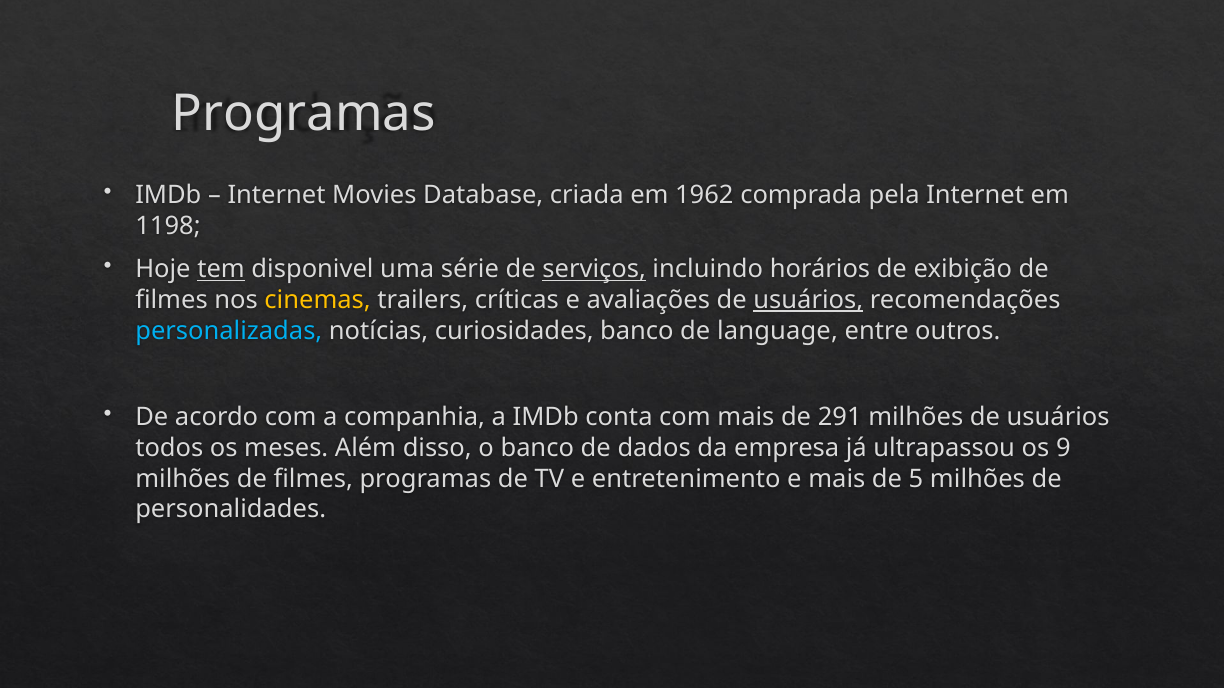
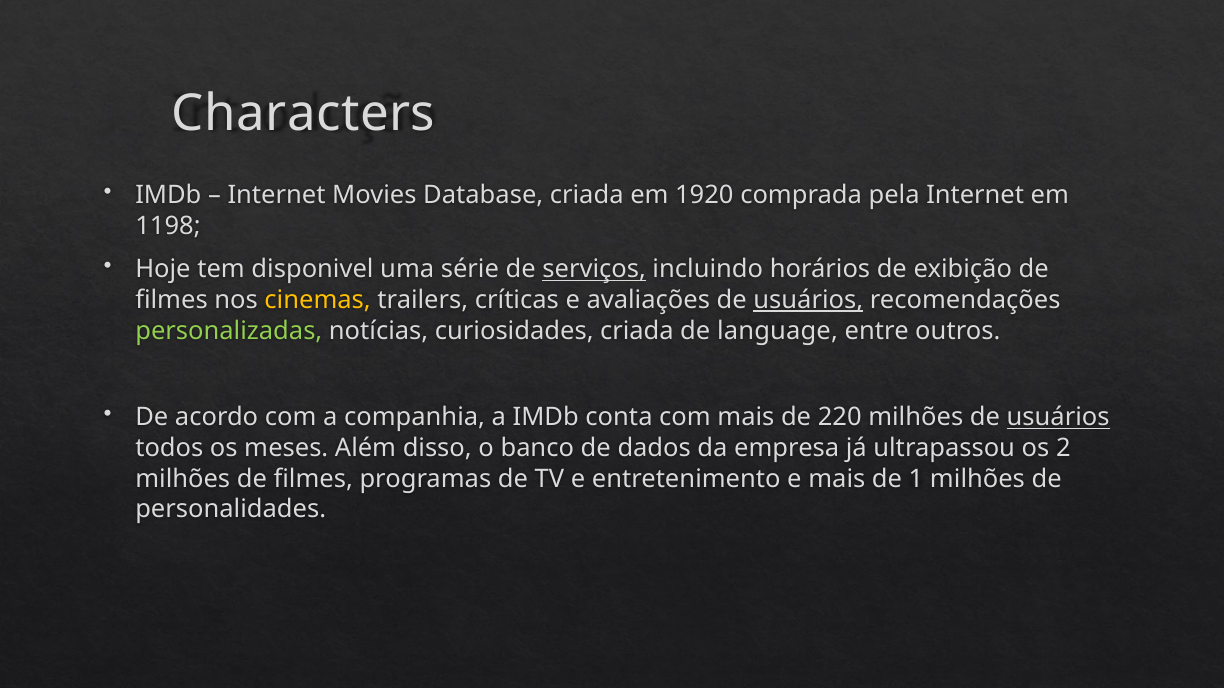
Programas: Programas -> Characters (303, 113)
1962: 1962 -> 1920 (704, 196)
tem underline: present -> none (221, 270)
personalizadas colour: light blue -> light green (229, 331)
curiosidades banco: banco -> criada (637, 331)
291: 291 -> 220 (840, 418)
usuários underline: none -> present (1058, 418)
9: 9 -> 2 (1063, 448)
5: 5 -> 1 (916, 479)
